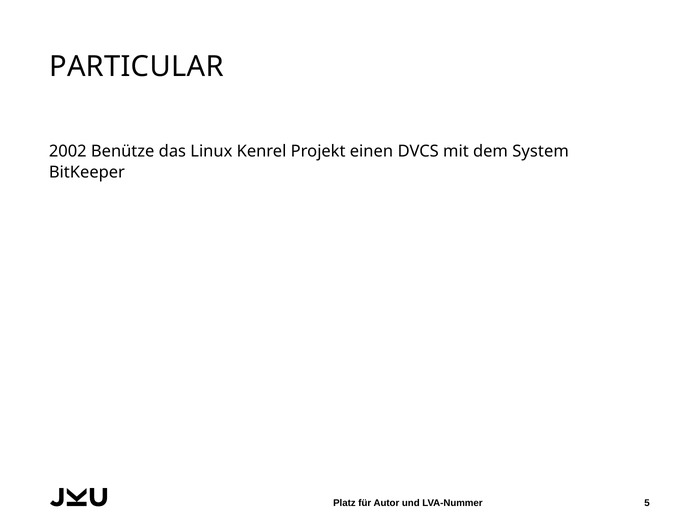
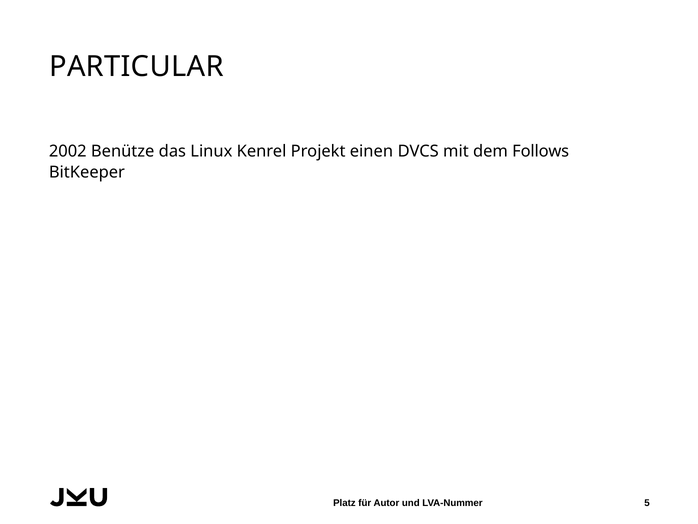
System: System -> Follows (541, 151)
